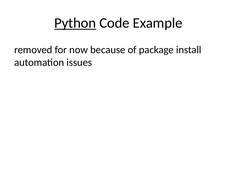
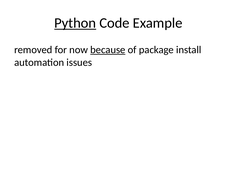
because underline: none -> present (108, 50)
